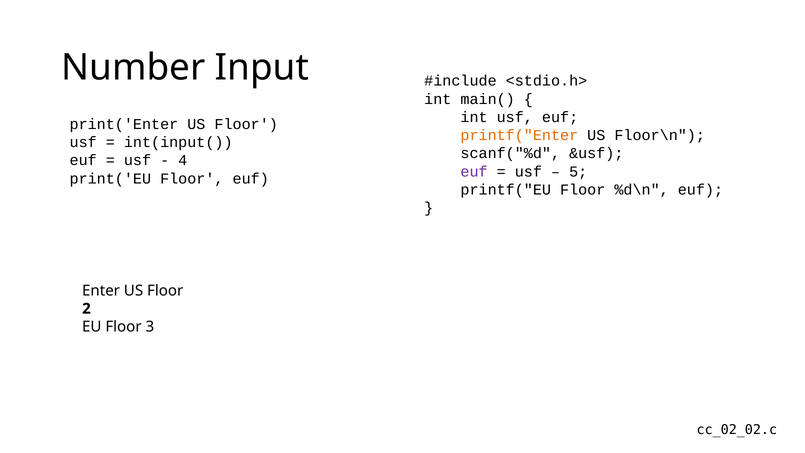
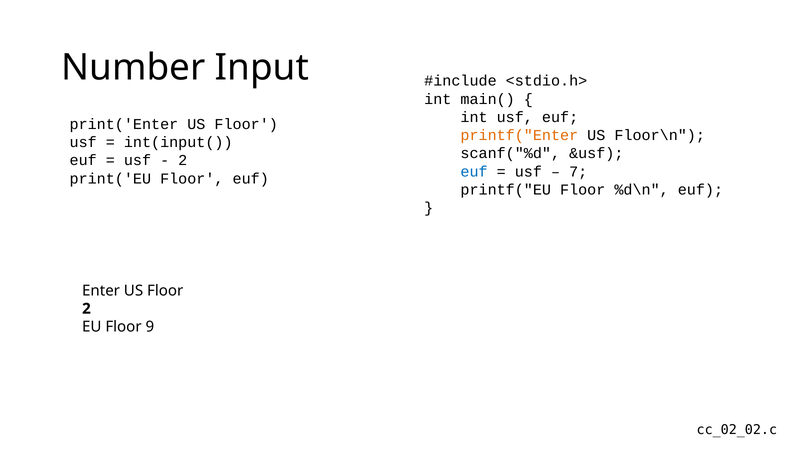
4: 4 -> 2 (183, 160)
euf colour: purple -> blue (474, 171)
5: 5 -> 7 (578, 171)
3: 3 -> 9 (150, 327)
